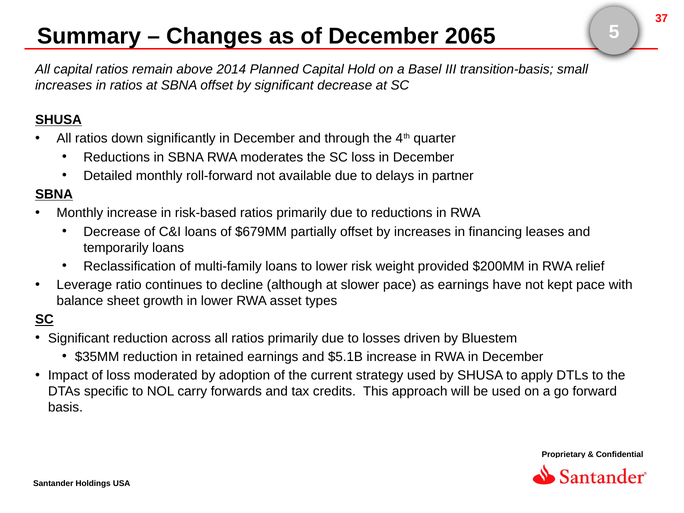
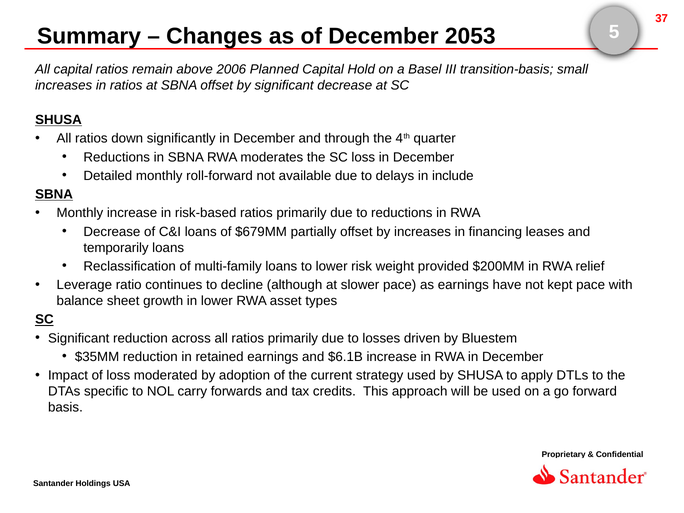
2065: 2065 -> 2053 (470, 36)
2014: 2014 -> 2006 (231, 69)
partner: partner -> include (453, 176)
$5.1B: $5.1B -> $6.1B (345, 357)
